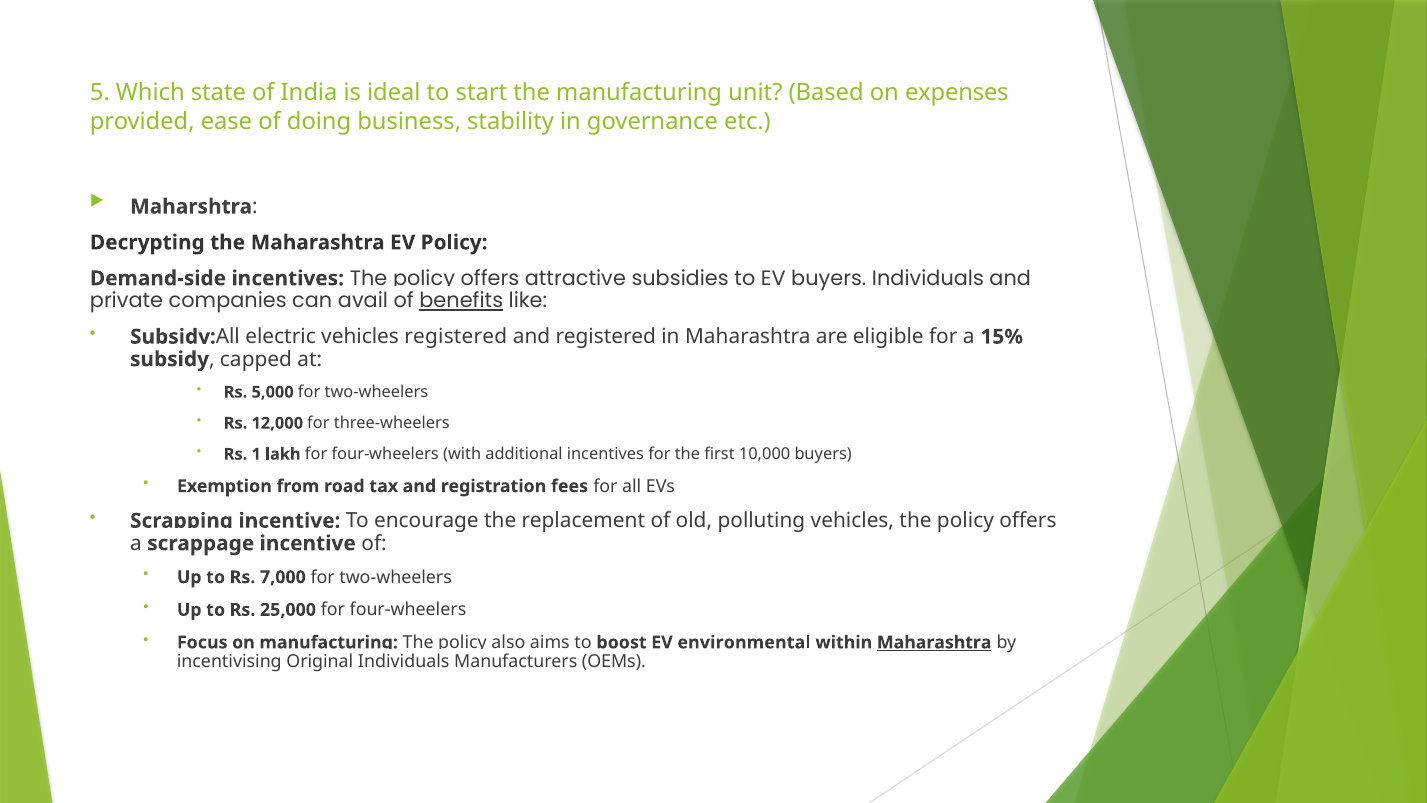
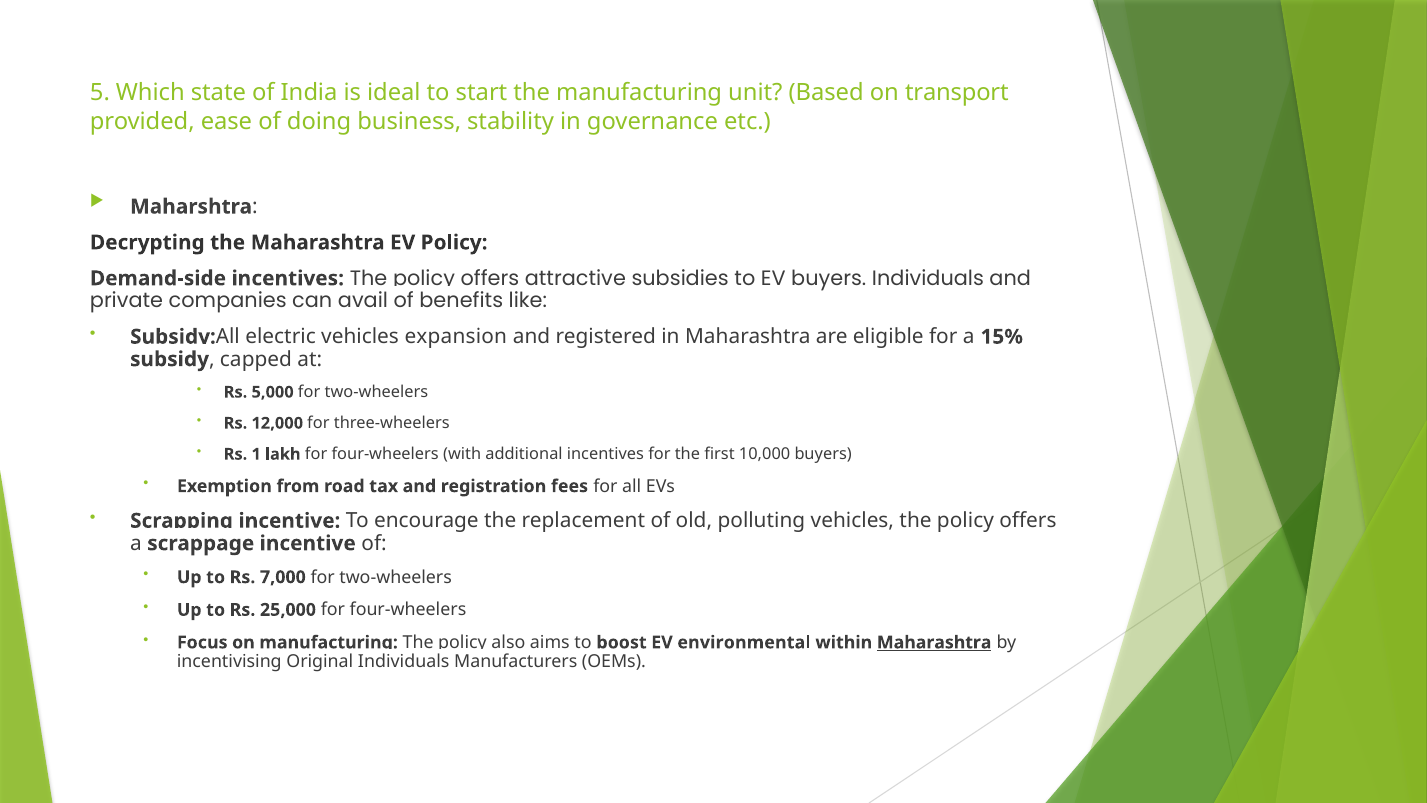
expenses: expenses -> transport (957, 93)
benefits underline: present -> none (461, 301)
vehicles registered: registered -> expansion (456, 337)
